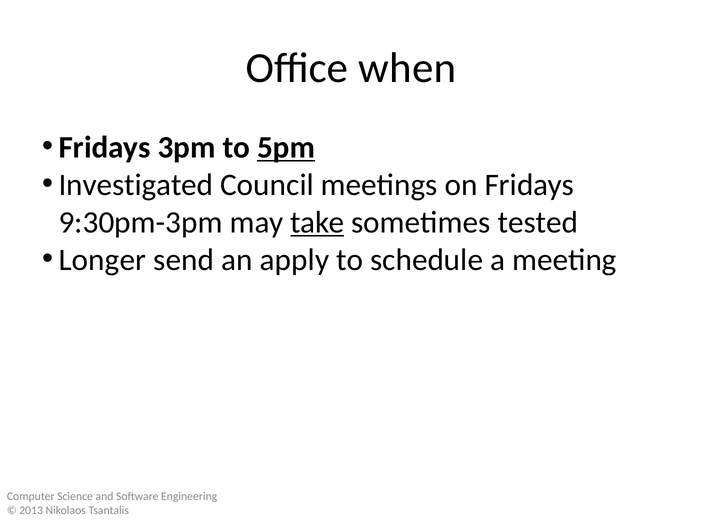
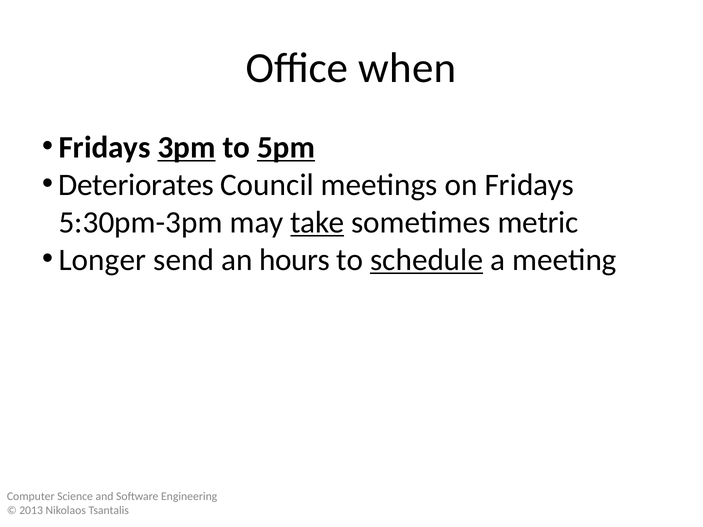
3pm underline: none -> present (187, 147)
Investigated: Investigated -> Deteriorates (136, 185)
9:30pm-3pm: 9:30pm-3pm -> 5:30pm-3pm (141, 222)
tested: tested -> metric (538, 222)
apply: apply -> hours (295, 260)
schedule underline: none -> present (427, 260)
